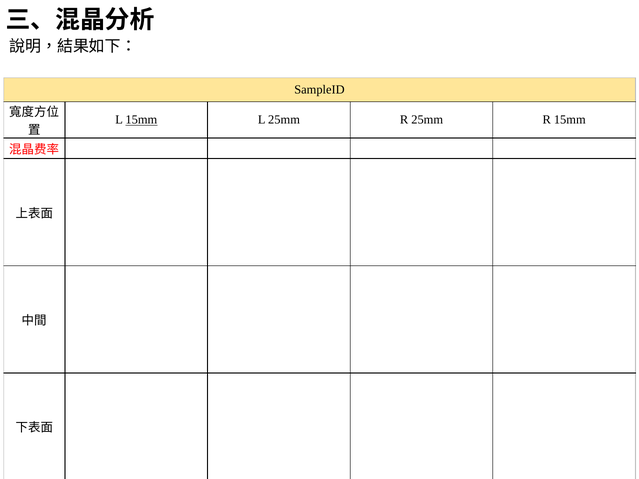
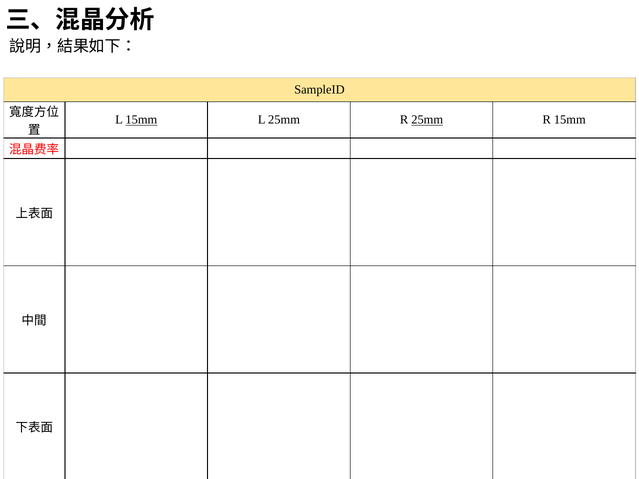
25mm underline: none -> present (427, 120)
